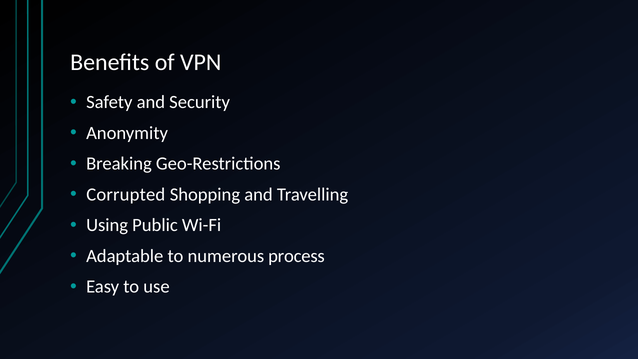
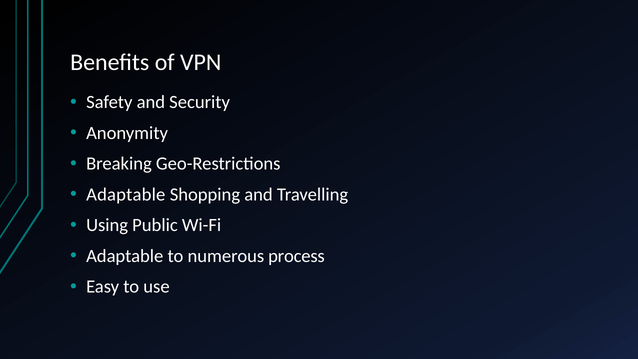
Corrupted: Corrupted -> Adaptable (126, 194)
